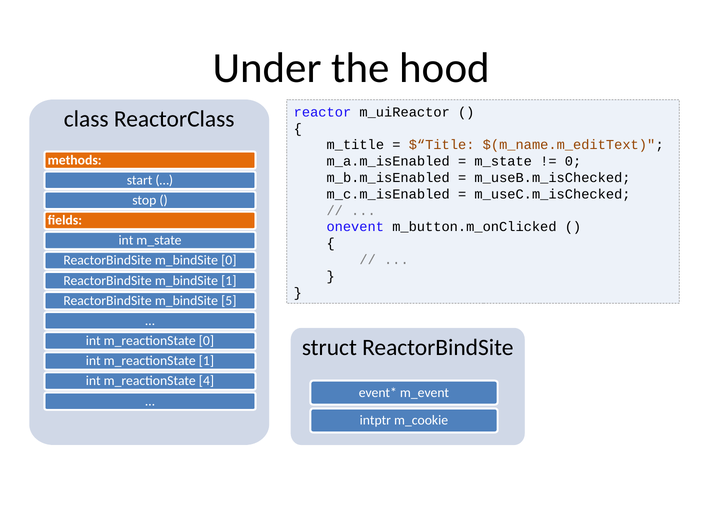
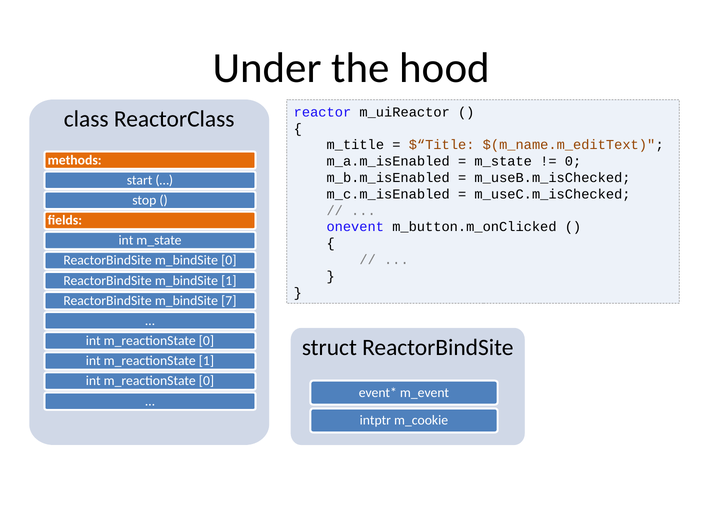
5: 5 -> 7 (229, 301)
4: 4 -> 0 (206, 381)
